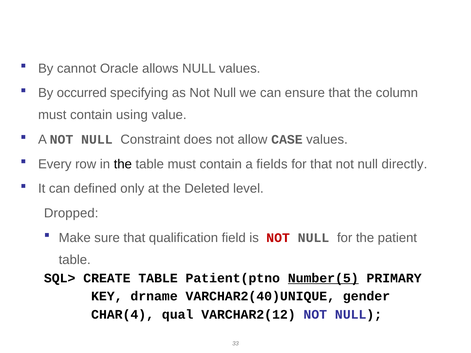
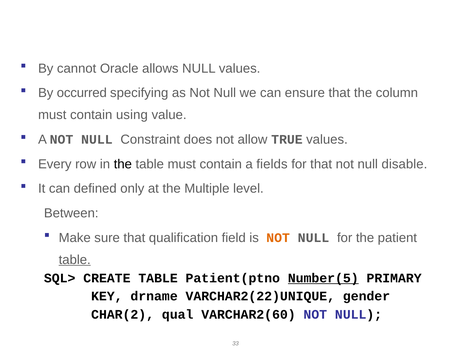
CASE: CASE -> TRUE (287, 140)
directly: directly -> disable (404, 164)
Deleted: Deleted -> Multiple (207, 189)
Dropped: Dropped -> Between (71, 213)
NOT colour: red -> orange (278, 238)
table underline: none -> present (75, 260)
VARCHAR2(40)UNIQUE: VARCHAR2(40)UNIQUE -> VARCHAR2(22)UNIQUE (260, 297)
CHAR(4: CHAR(4 -> CHAR(2 (123, 315)
VARCHAR2(12: VARCHAR2(12 -> VARCHAR2(60 (248, 315)
